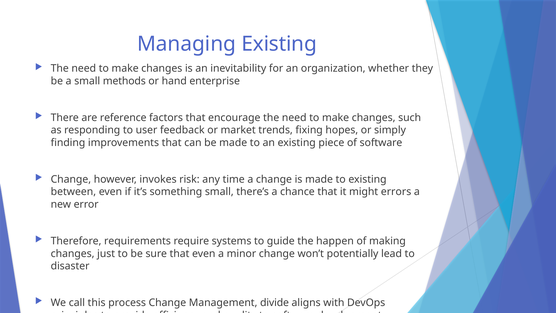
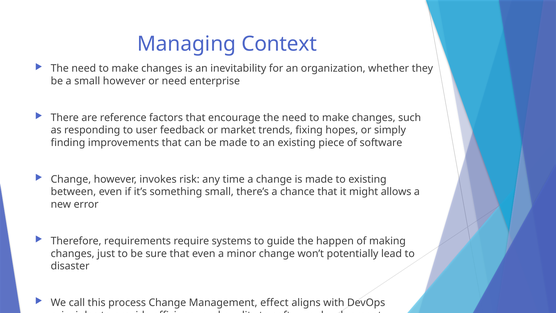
Managing Existing: Existing -> Context (279, 44)
small methods: methods -> however (124, 81)
or hand: hand -> need (174, 81)
errors: errors -> allows (396, 192)
divide: divide -> effect (274, 302)
